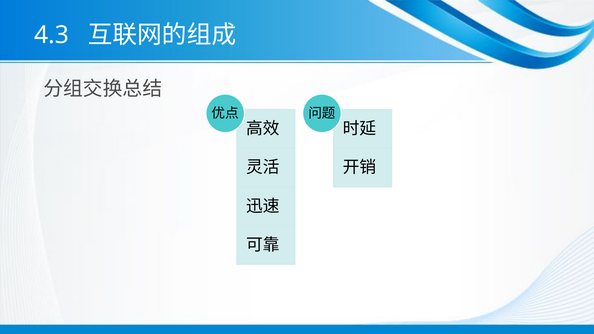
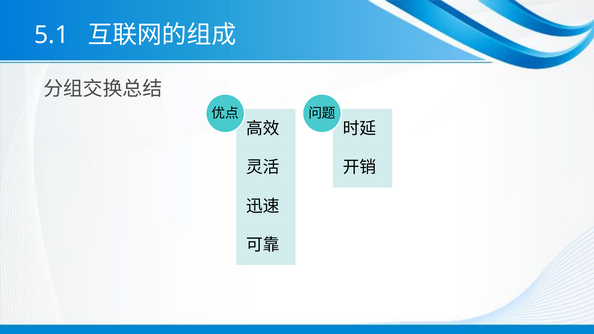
4.3: 4.3 -> 5.1 (52, 35)
